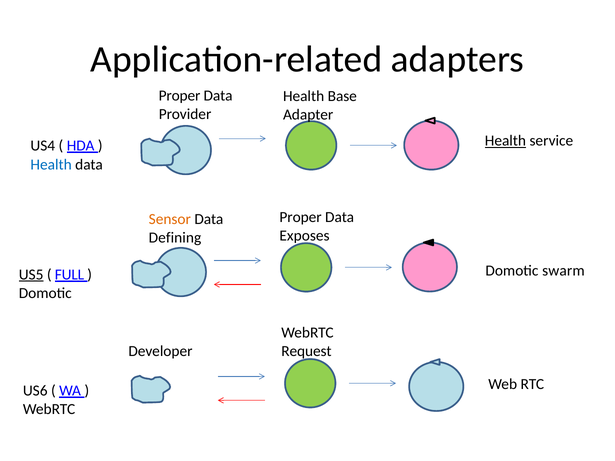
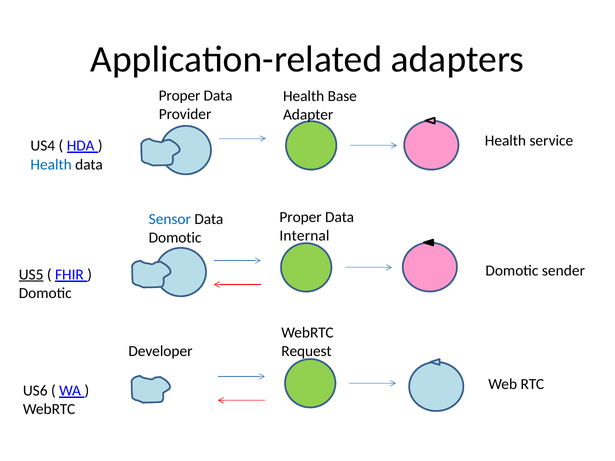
Health underline: present -> none (505, 141)
Sensor colour: orange -> blue (170, 220)
Exposes: Exposes -> Internal (304, 236)
Defining: Defining -> Domotic (175, 238)
swarm: swarm -> sender (563, 271)
FULL: FULL -> FHIR (69, 275)
